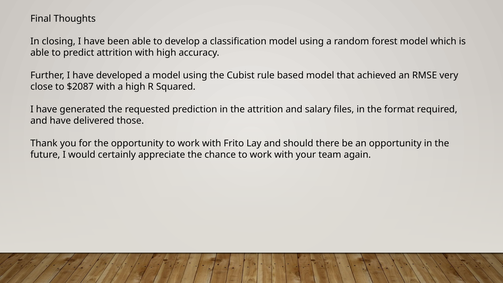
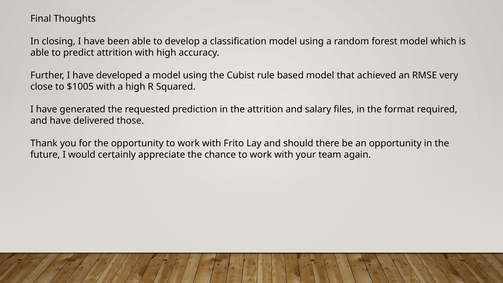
$2087: $2087 -> $1005 (80, 87)
